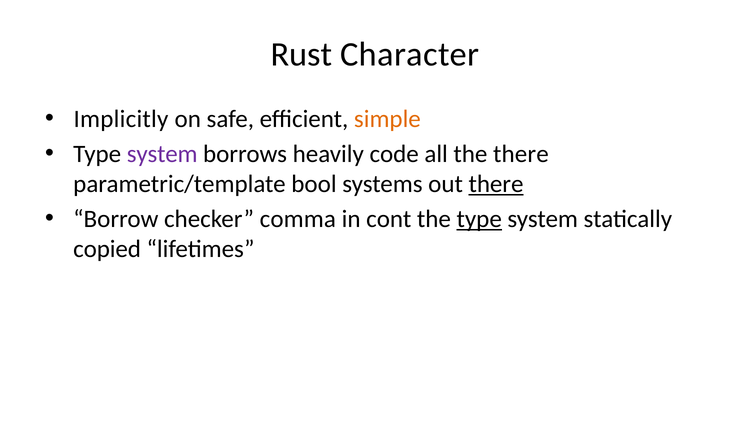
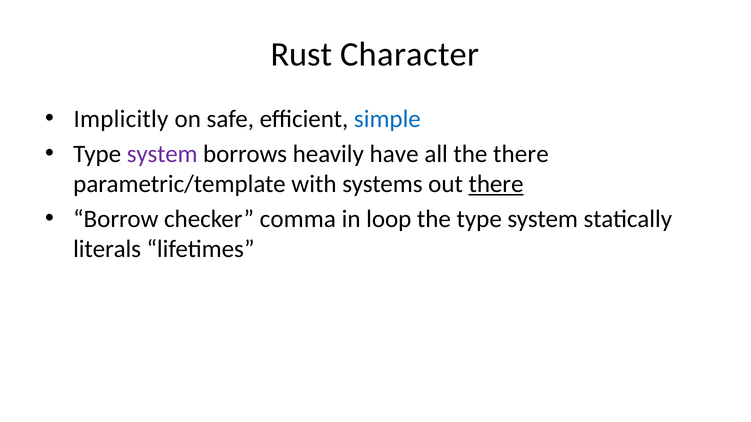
simple colour: orange -> blue (387, 119)
code: code -> have (394, 154)
bool: bool -> with (314, 184)
cont: cont -> loop (389, 219)
type underline: present -> none (479, 219)
copied: copied -> literals (107, 249)
